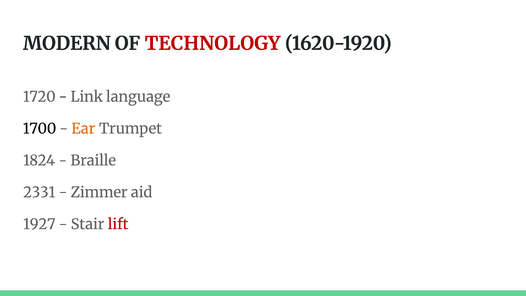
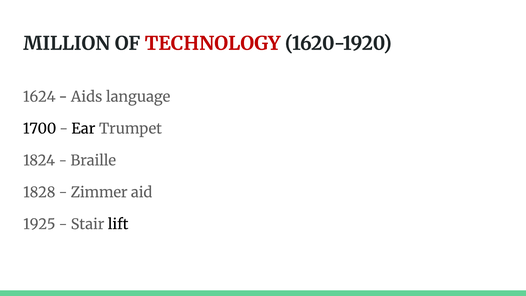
MODERN: MODERN -> MILLION (67, 44)
1720: 1720 -> 1624 (39, 97)
Link: Link -> Aids (87, 97)
Ear colour: orange -> black (83, 129)
2331: 2331 -> 1828 (39, 192)
1927: 1927 -> 1925 (39, 224)
lift colour: red -> black (118, 224)
